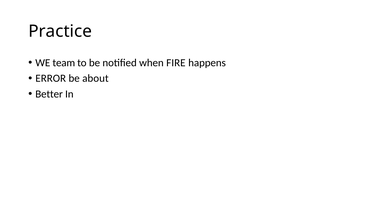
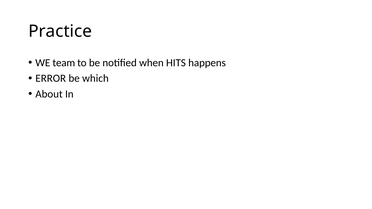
FIRE: FIRE -> HITS (176, 63)
about: about -> which (95, 78)
Better: Better -> About (49, 94)
